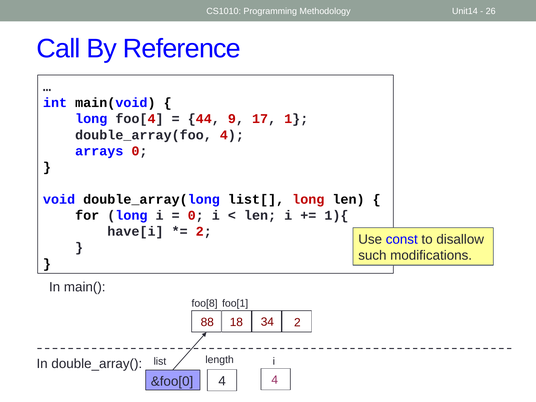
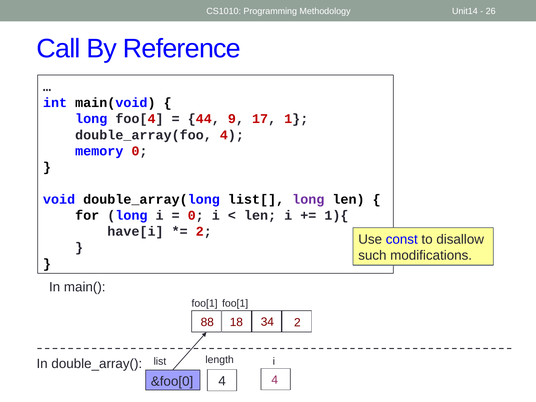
arrays: arrays -> memory (99, 151)
long colour: red -> purple (308, 199)
foo[8: foo[8 -> foo[1 (205, 304)
